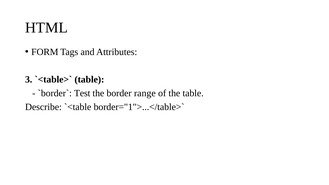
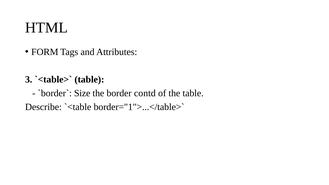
Test: Test -> Size (82, 93)
range: range -> contd (145, 93)
